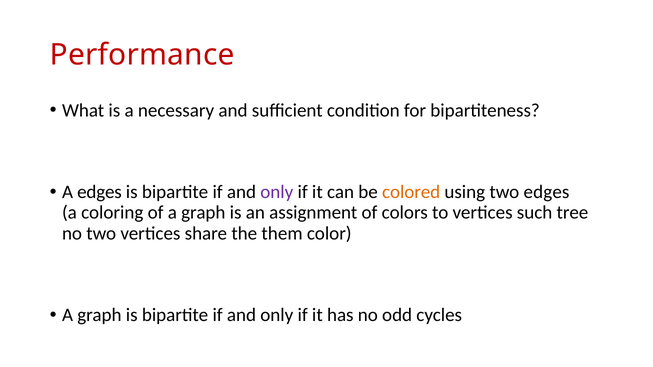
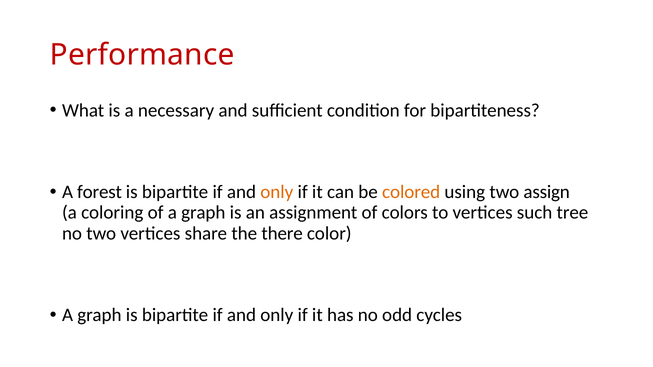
A edges: edges -> forest (100, 192)
only colour: purple -> orange (277, 192)
two edges: edges -> assign (547, 192)
them: them -> there (282, 233)
